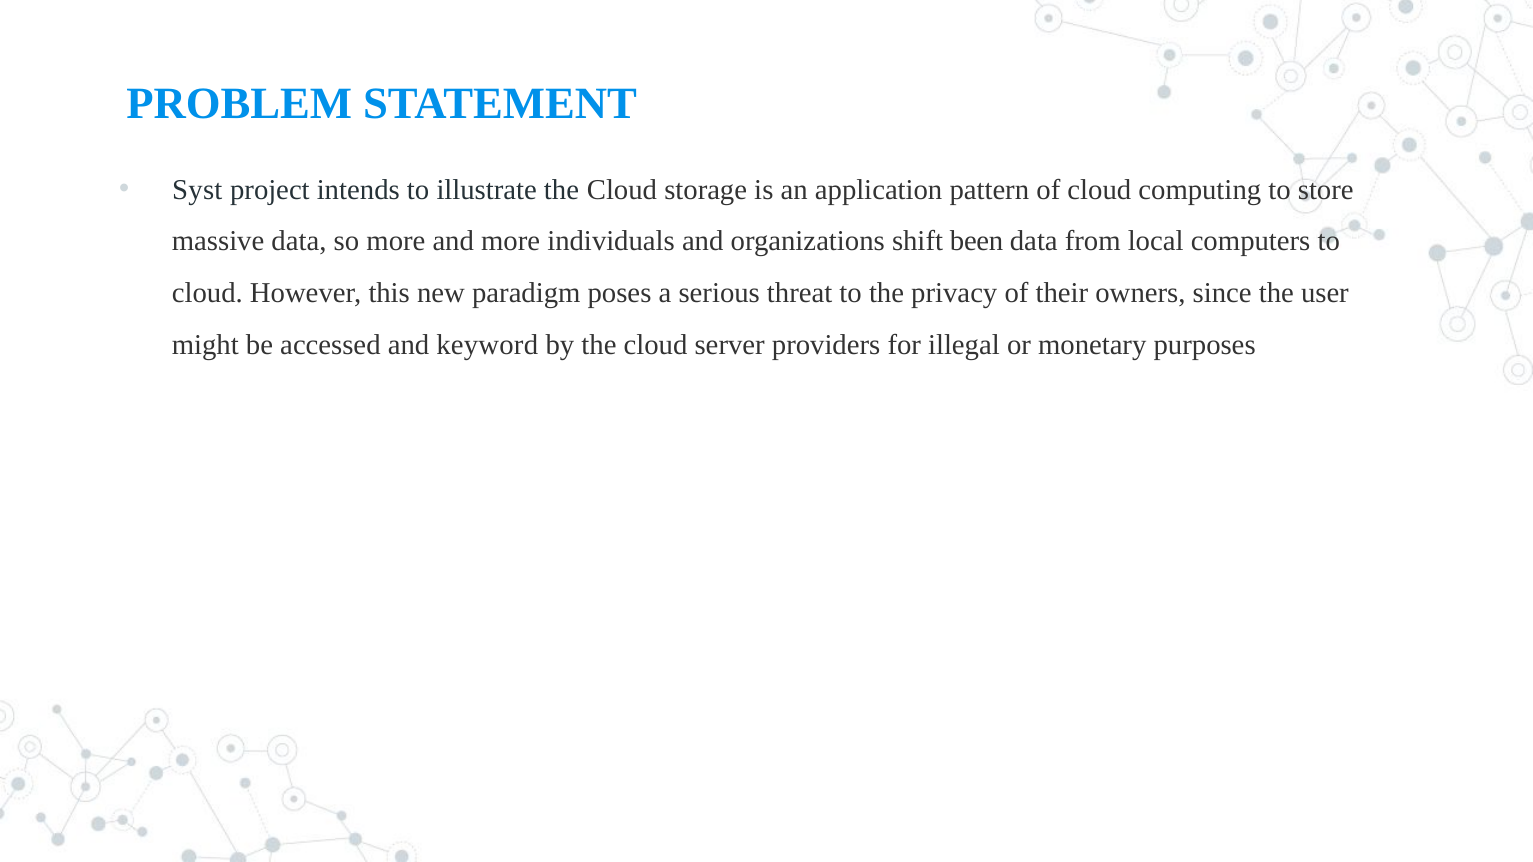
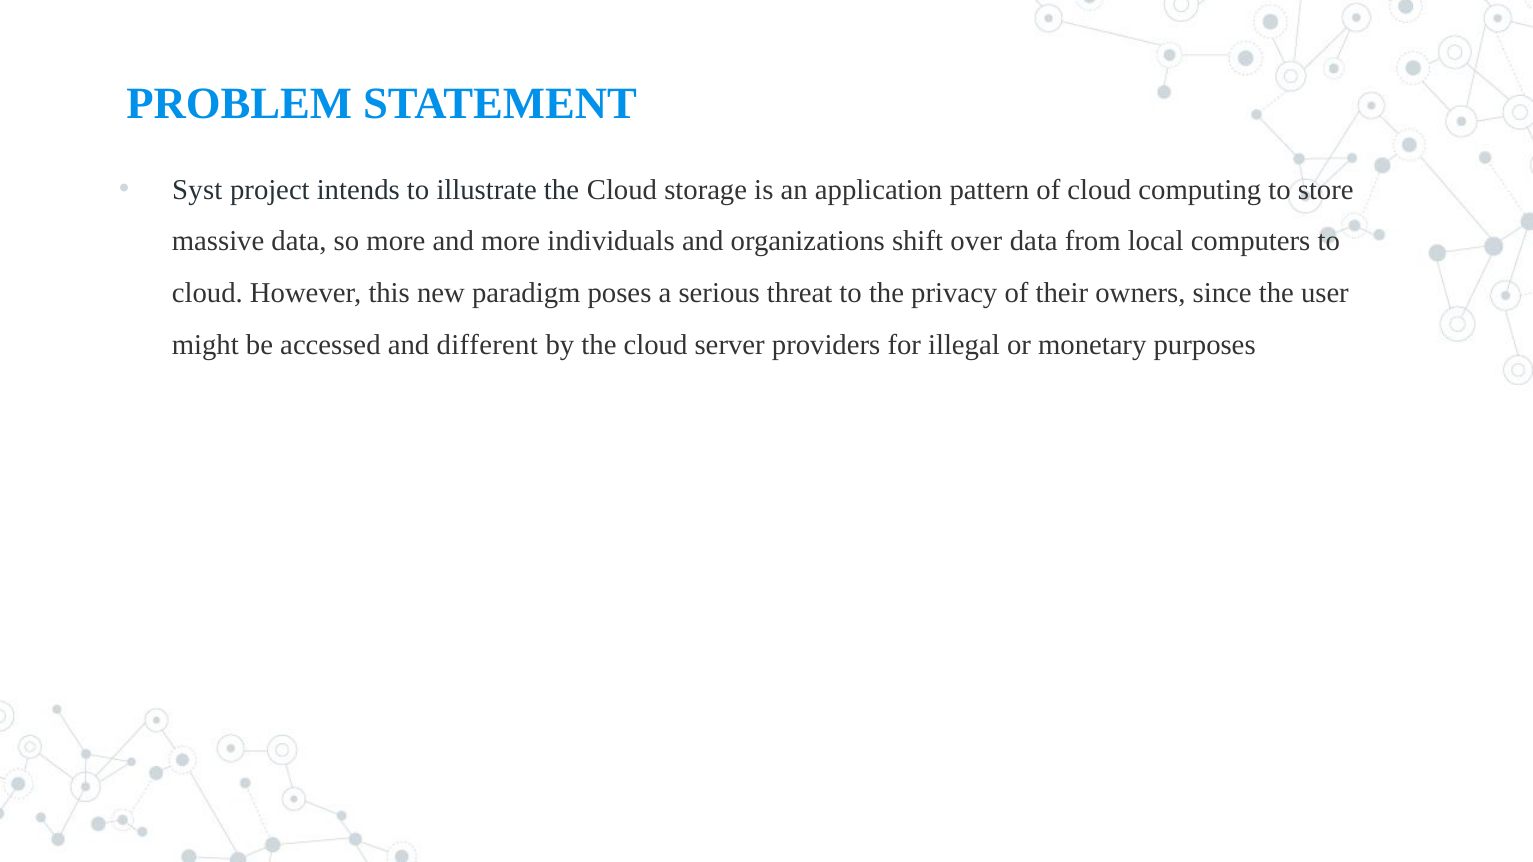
been: been -> over (976, 241)
keyword: keyword -> different (487, 345)
